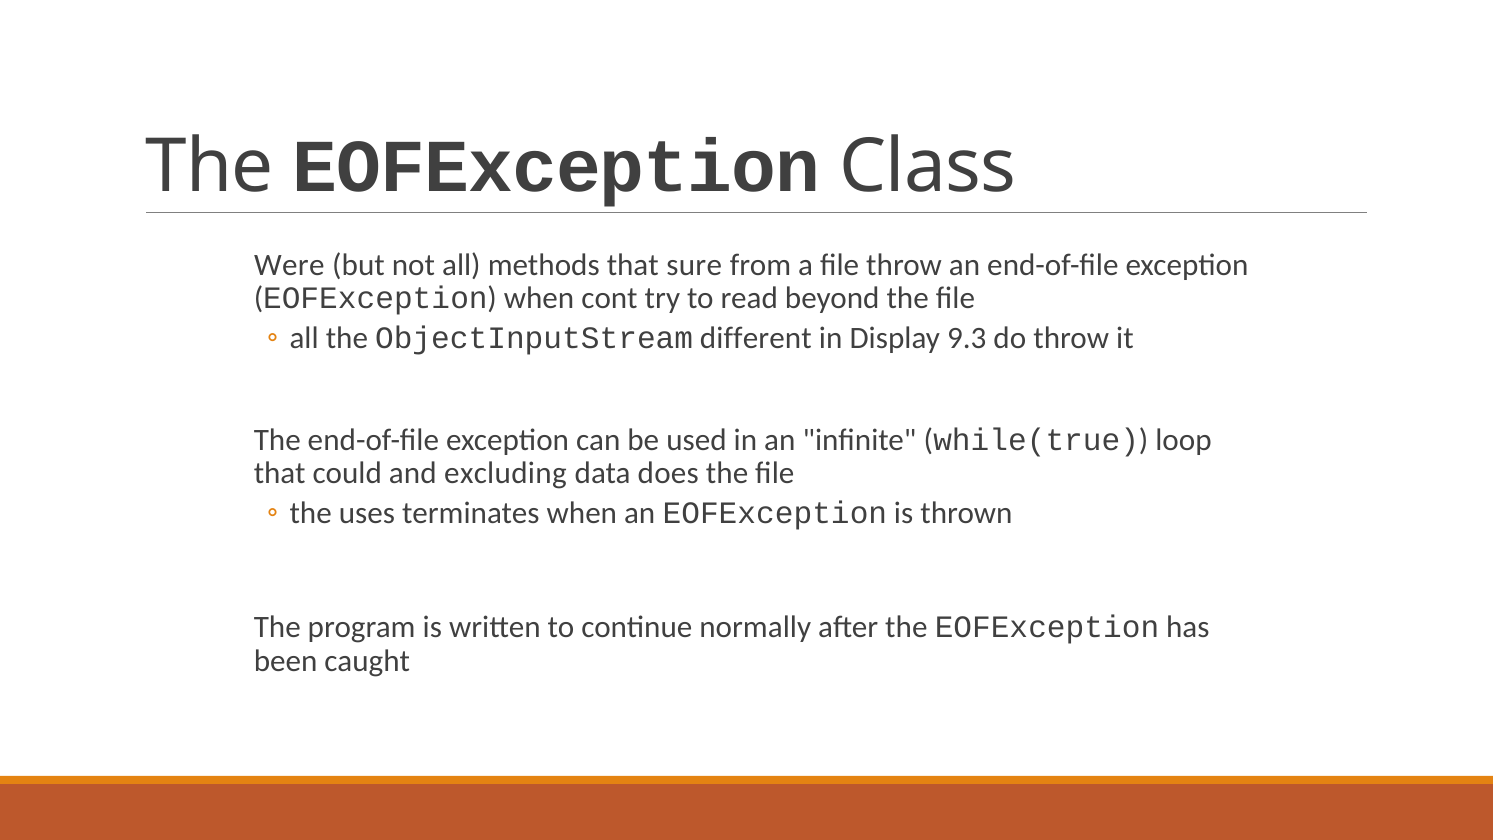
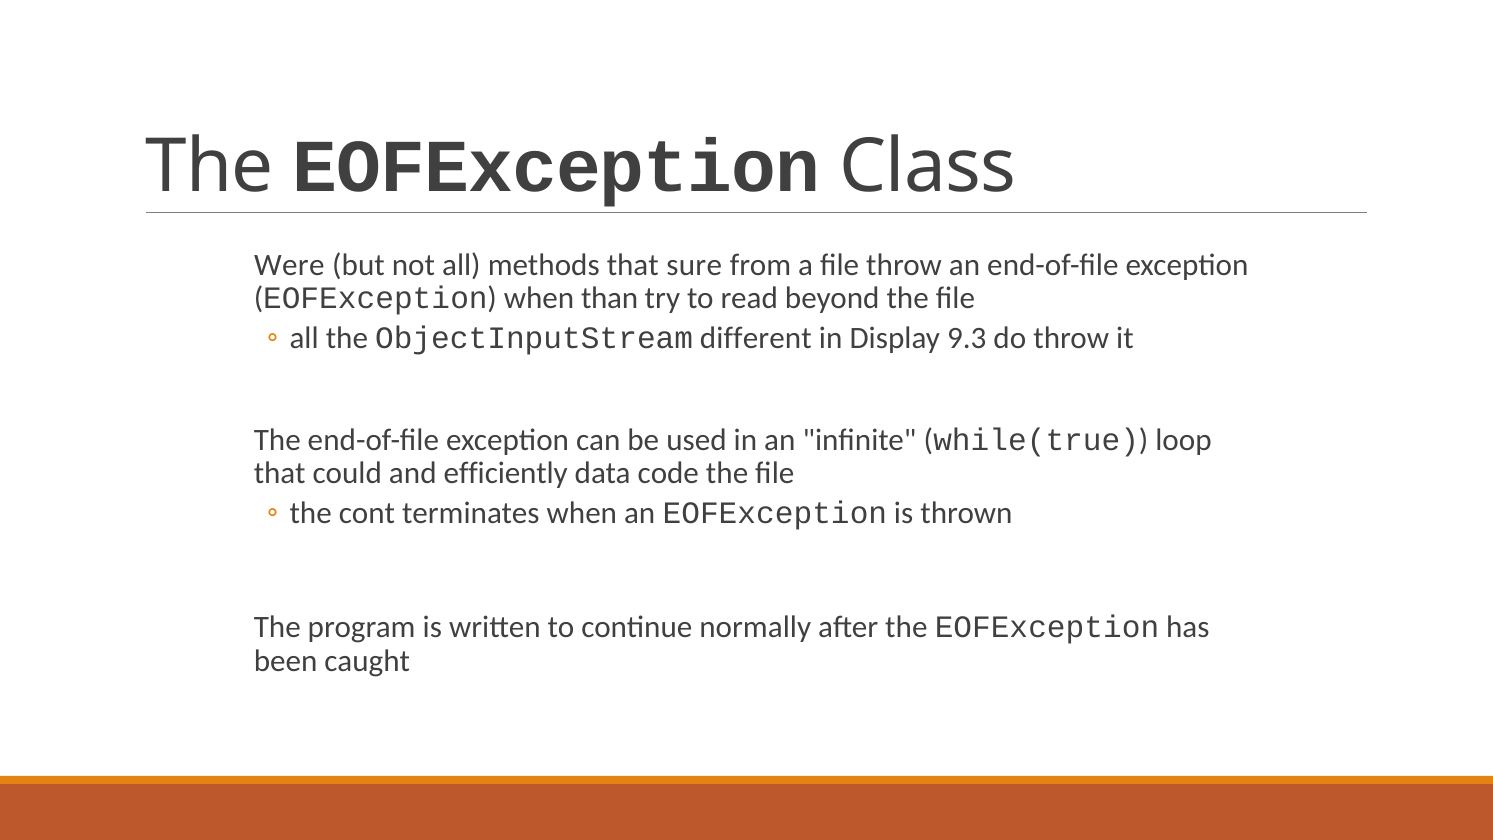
cont: cont -> than (610, 298)
excluding: excluding -> efficiently (506, 474)
does: does -> code (668, 474)
uses: uses -> cont (367, 513)
